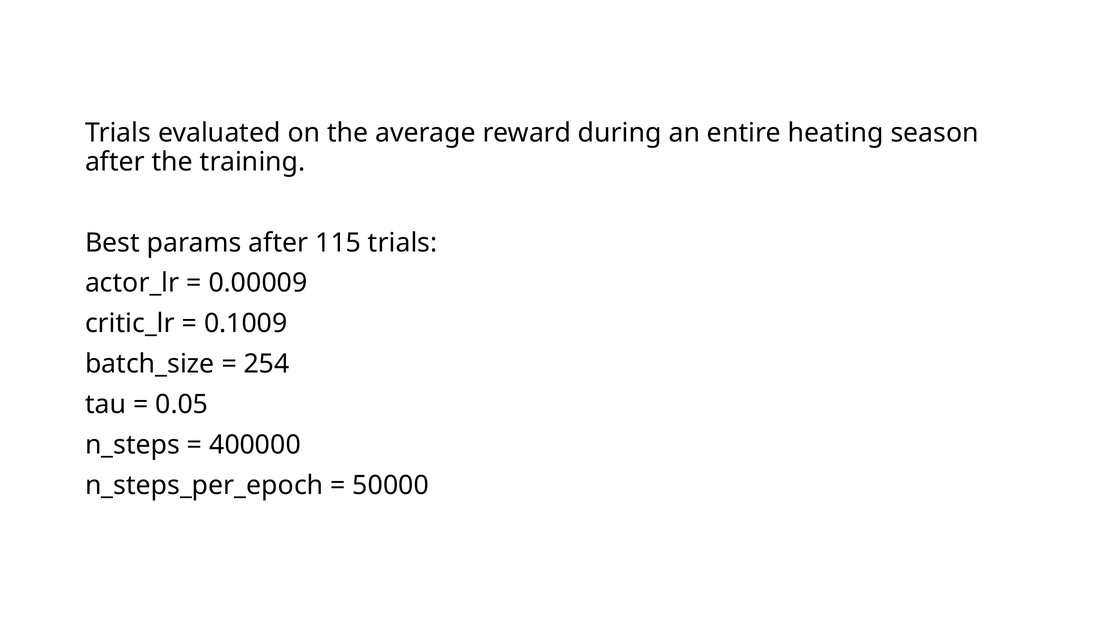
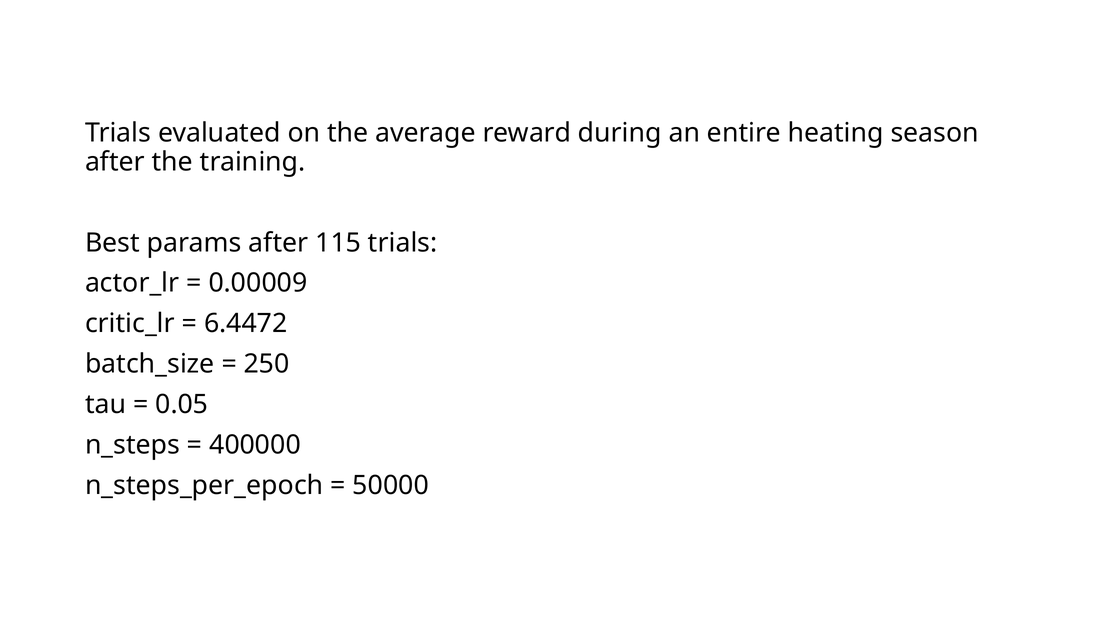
0.1009: 0.1009 -> 6.4472 (246, 324)
254: 254 -> 250 (267, 364)
